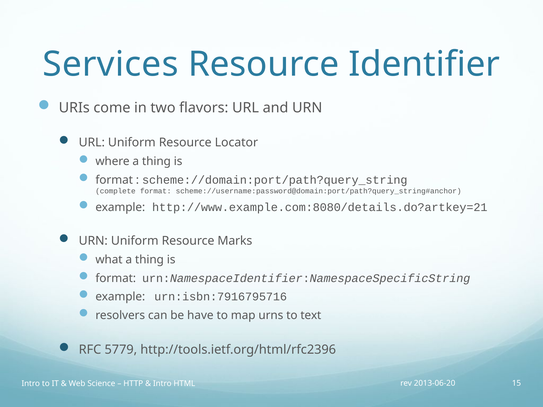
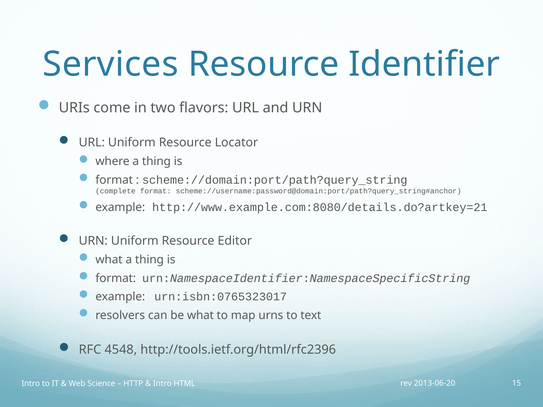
Marks: Marks -> Editor (235, 241)
urn:isbn:7916795716: urn:isbn:7916795716 -> urn:isbn:0765323017 (221, 297)
be have: have -> what (200, 315)
5779: 5779 -> 4548 (121, 350)
